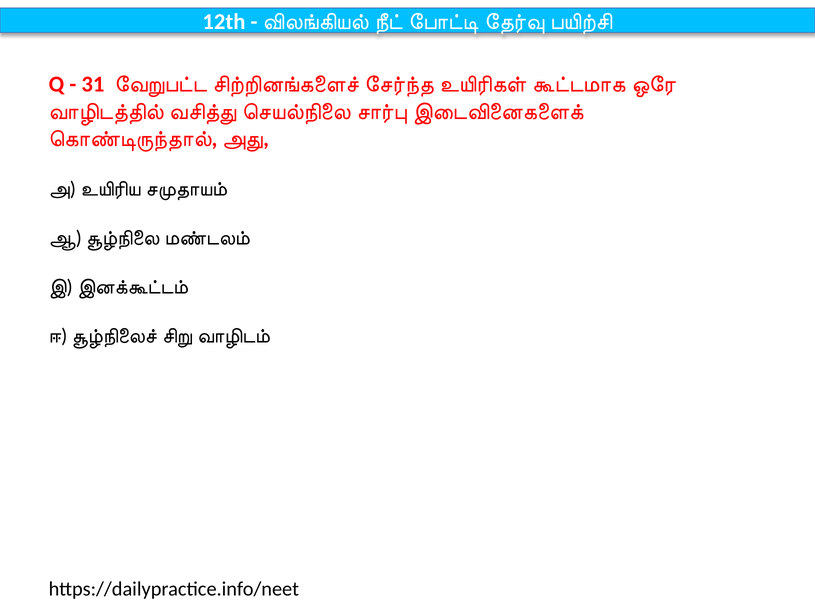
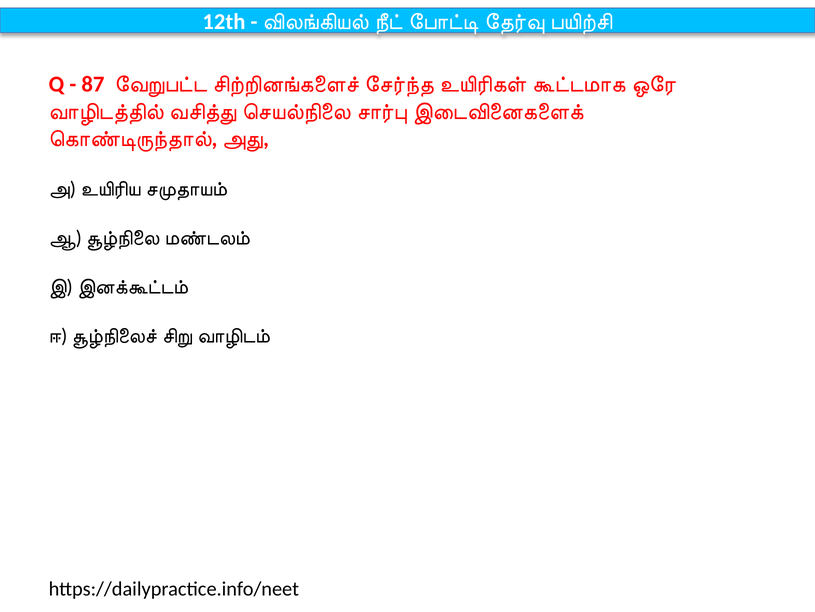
31: 31 -> 87 (93, 84)
